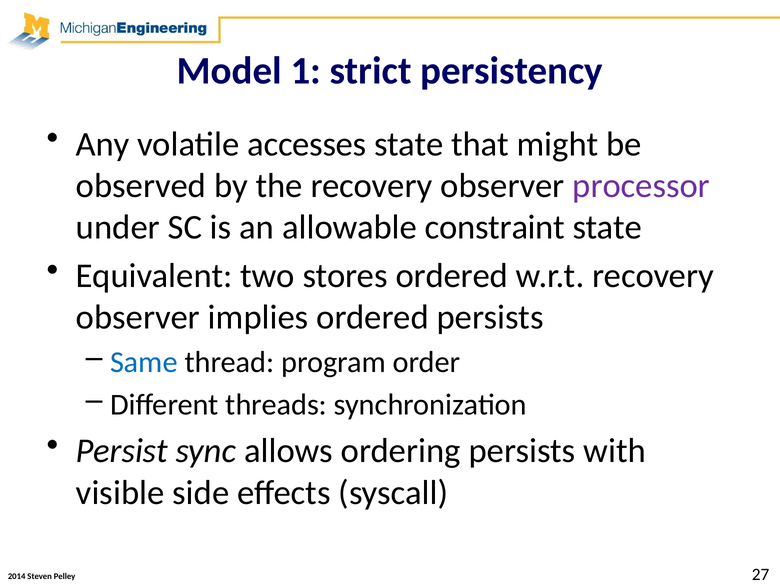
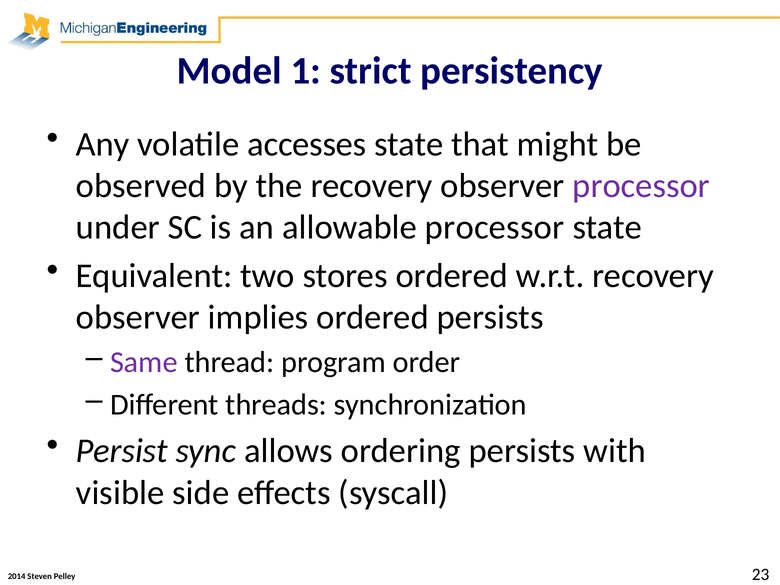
allowable constraint: constraint -> processor (495, 227)
Same colour: blue -> purple (144, 362)
27: 27 -> 23 (761, 574)
